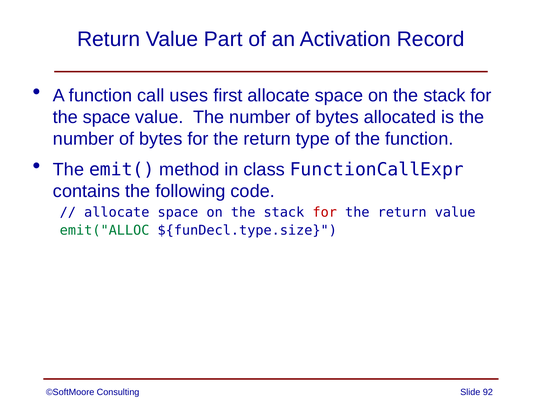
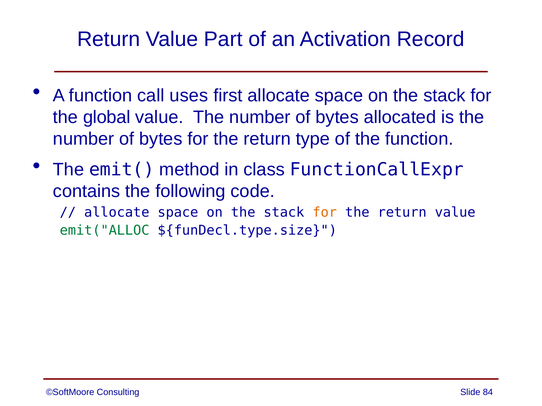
the space: space -> global (107, 117)
for colour: red -> orange (325, 213)
92: 92 -> 84 (488, 393)
